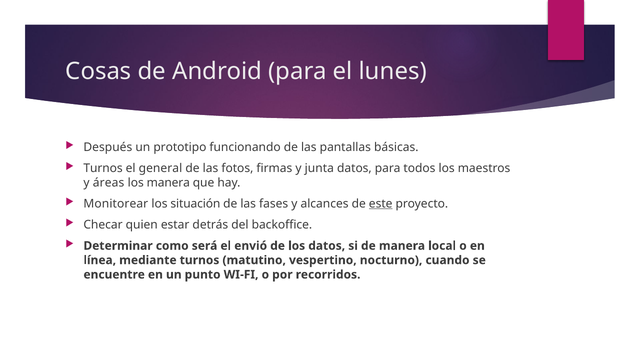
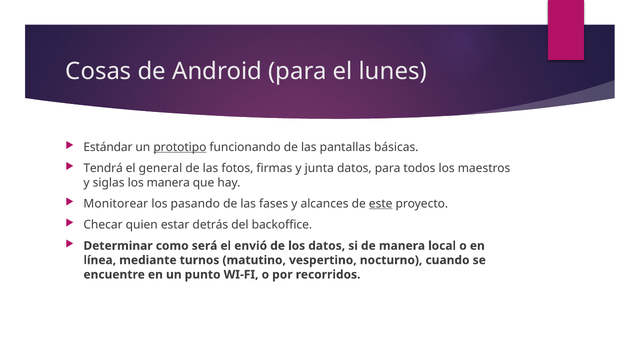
Después: Después -> Estándar (108, 147)
prototipo underline: none -> present (180, 147)
Turnos: Turnos -> Tendrá (103, 168)
áreas: áreas -> siglas (109, 183)
situación: situación -> pasando (195, 204)
